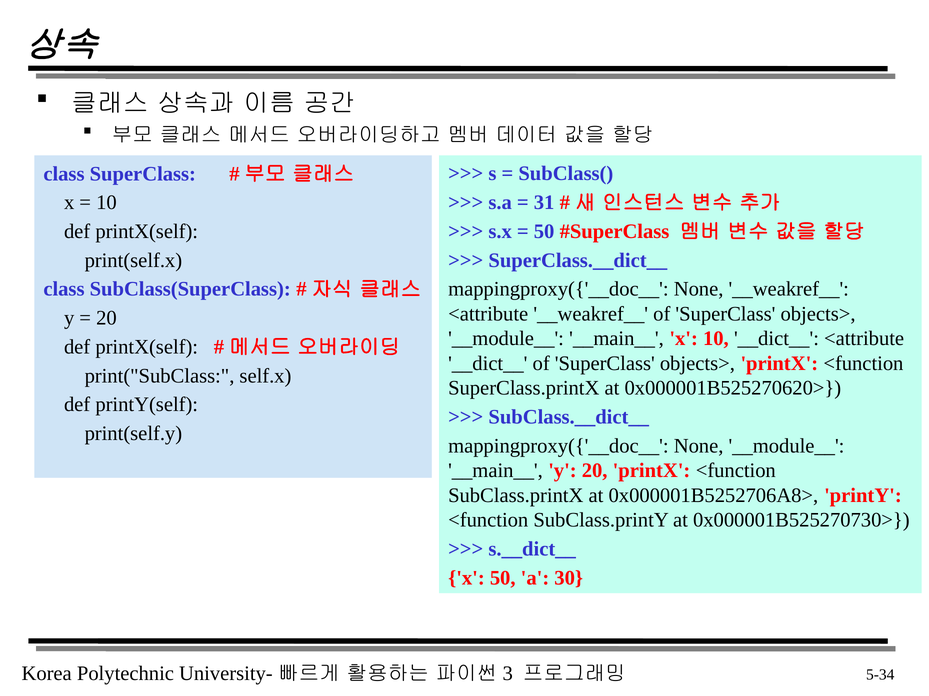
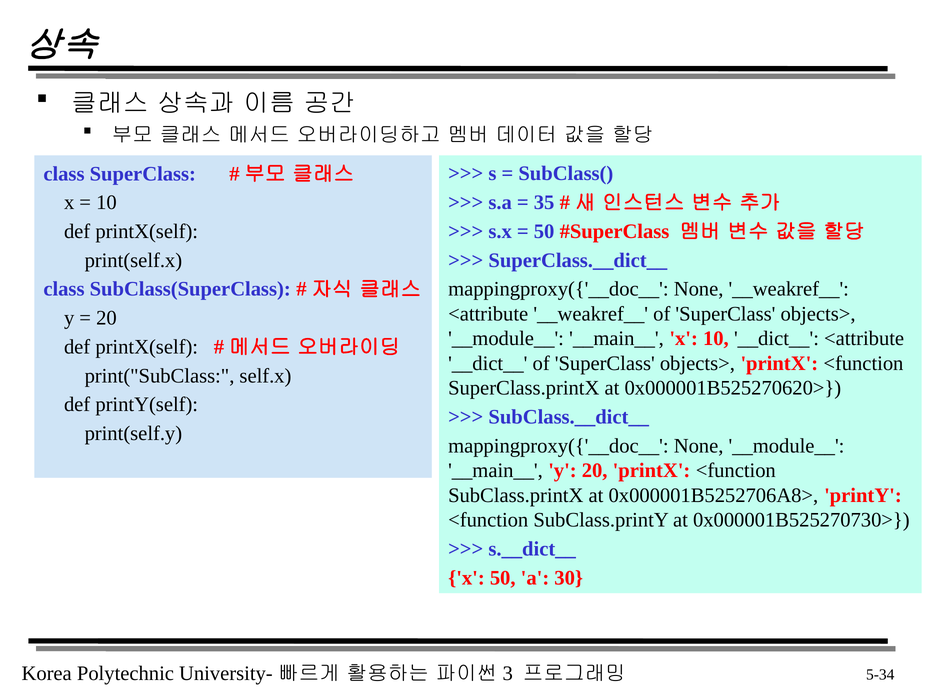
31: 31 -> 35 (544, 203)
